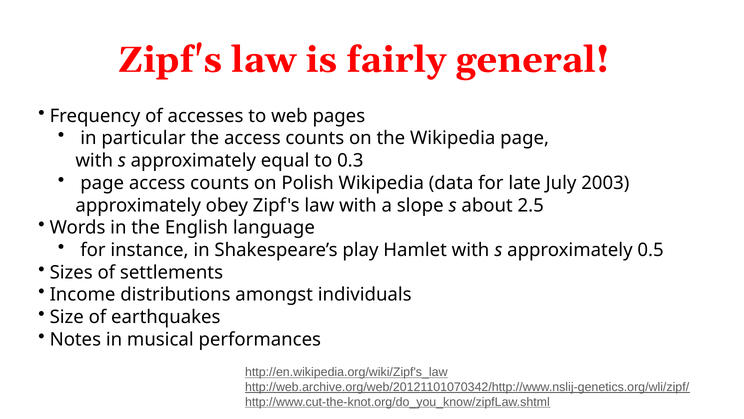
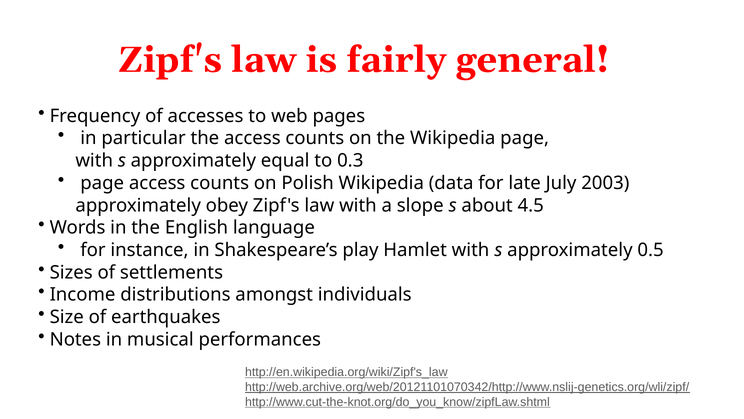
2.5: 2.5 -> 4.5 (531, 205)
